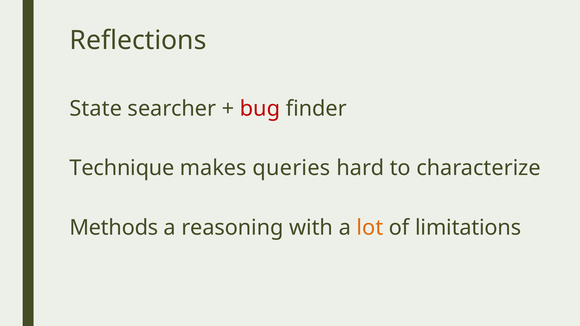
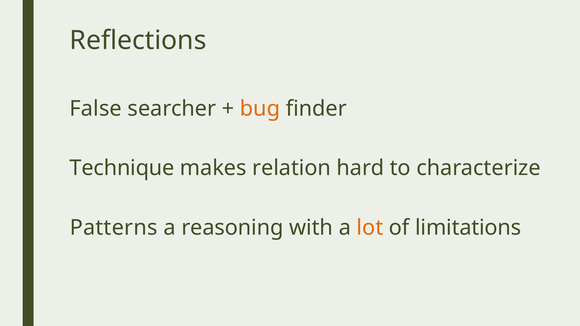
State: State -> False (96, 109)
bug colour: red -> orange (260, 109)
queries: queries -> relation (292, 168)
Methods: Methods -> Patterns (114, 228)
